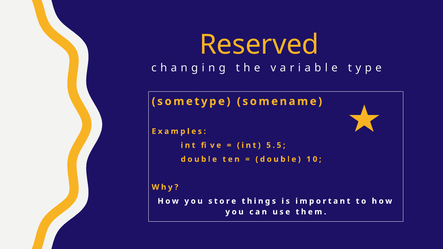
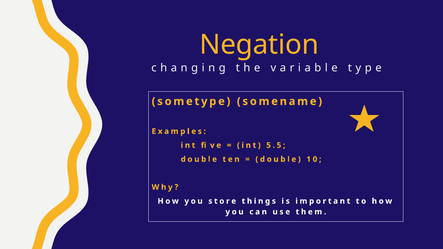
Reserved: Reserved -> Negation (259, 45)
